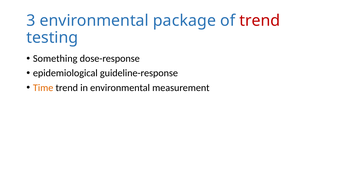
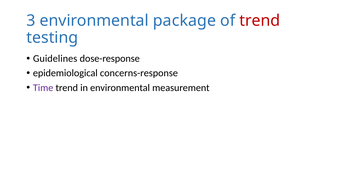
Something: Something -> Guidelines (55, 59)
guideline-response: guideline-response -> concerns-response (139, 73)
Time colour: orange -> purple (43, 88)
